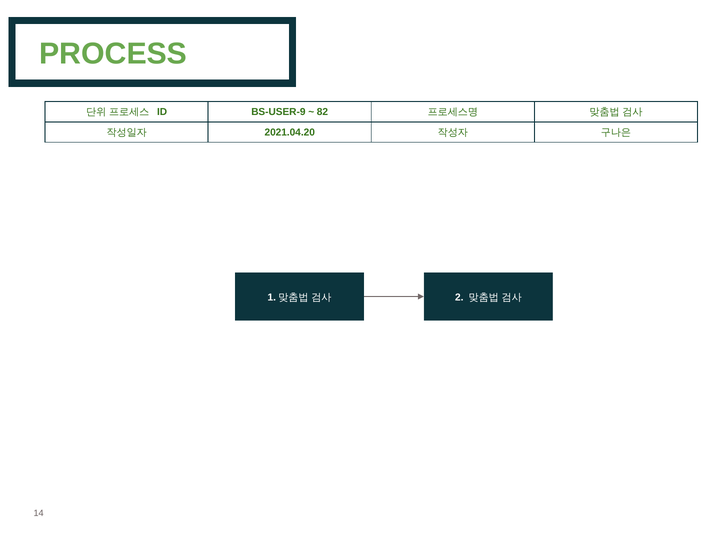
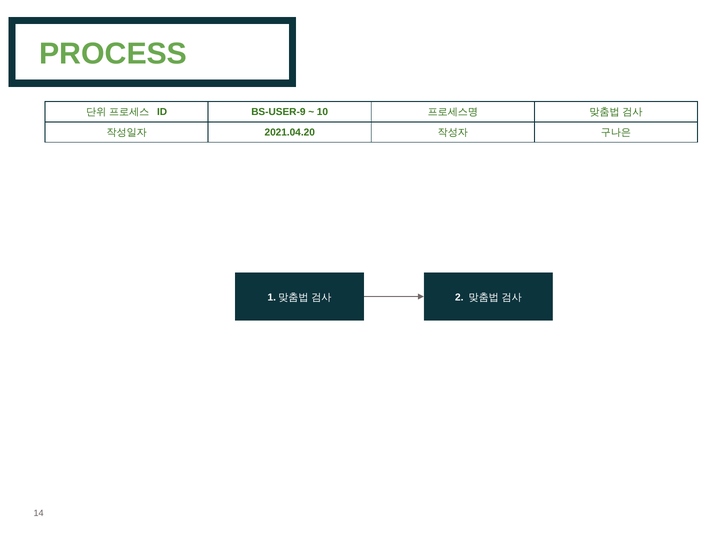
82: 82 -> 10 (322, 112)
